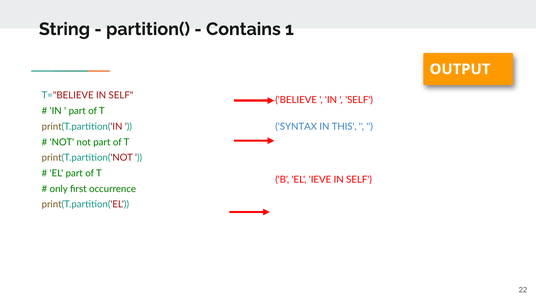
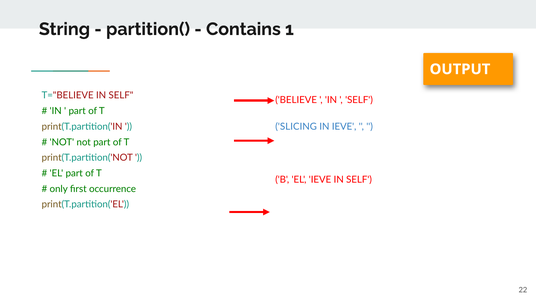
SYNTAX: SYNTAX -> SLICING (296, 127)
IN THIS: THIS -> IEVE (344, 127)
